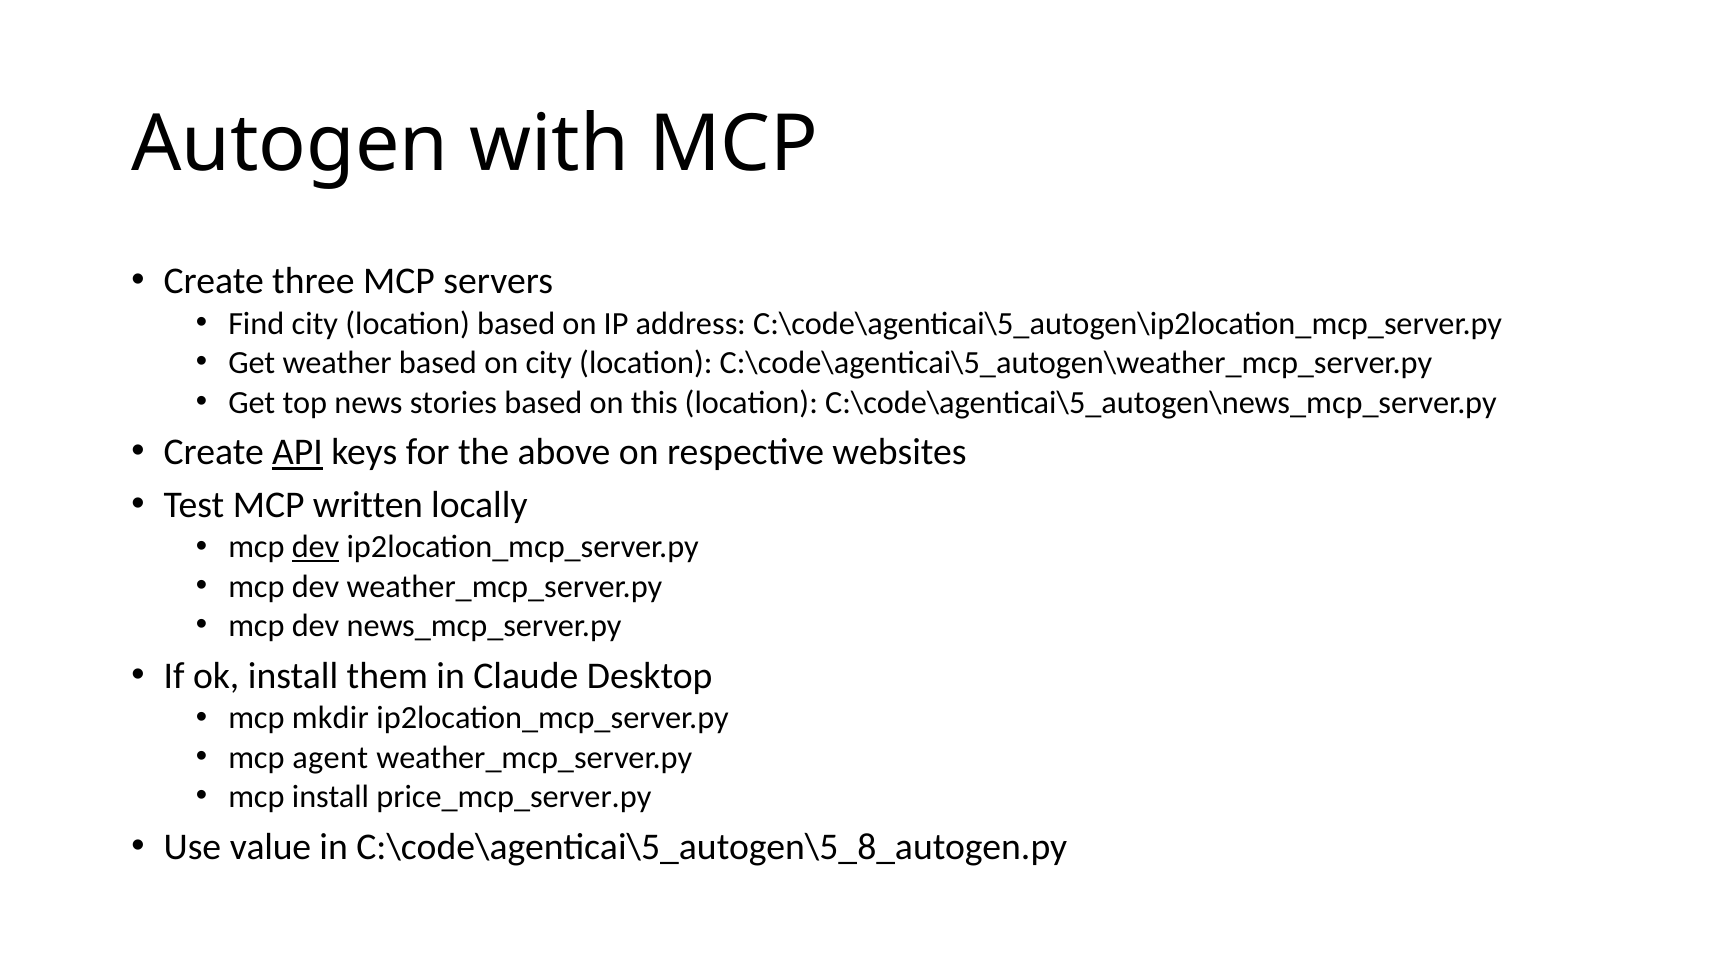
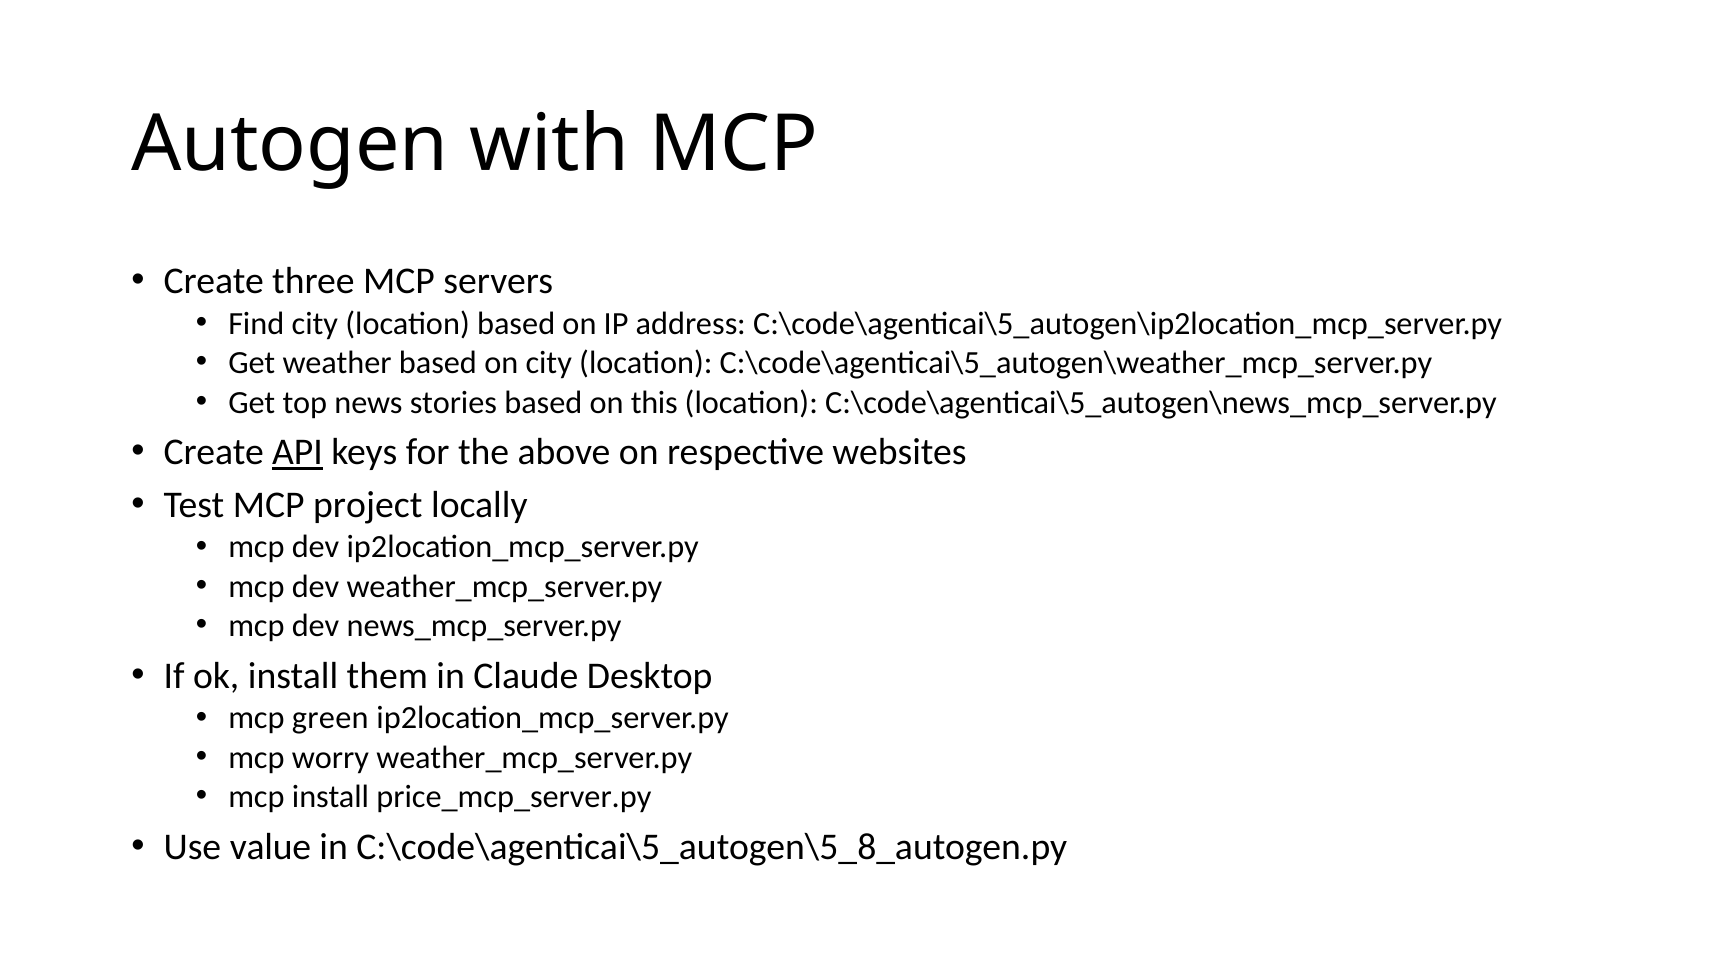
written: written -> project (368, 505)
dev underline: present -> none (316, 547)
mkdir: mkdir -> green (330, 718)
agent: agent -> worry (330, 758)
